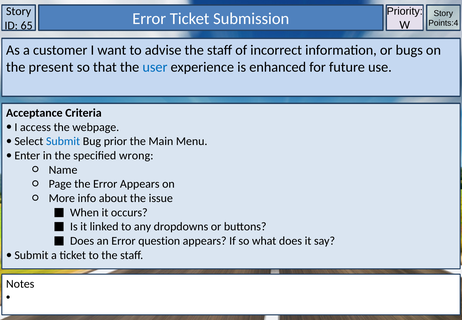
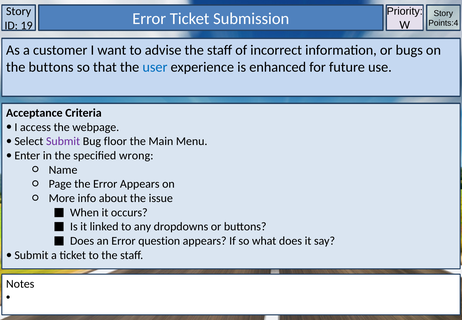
65: 65 -> 19 (27, 26)
the present: present -> buttons (51, 67)
Submit colour: blue -> purple (63, 141)
prior: prior -> floor (115, 141)
